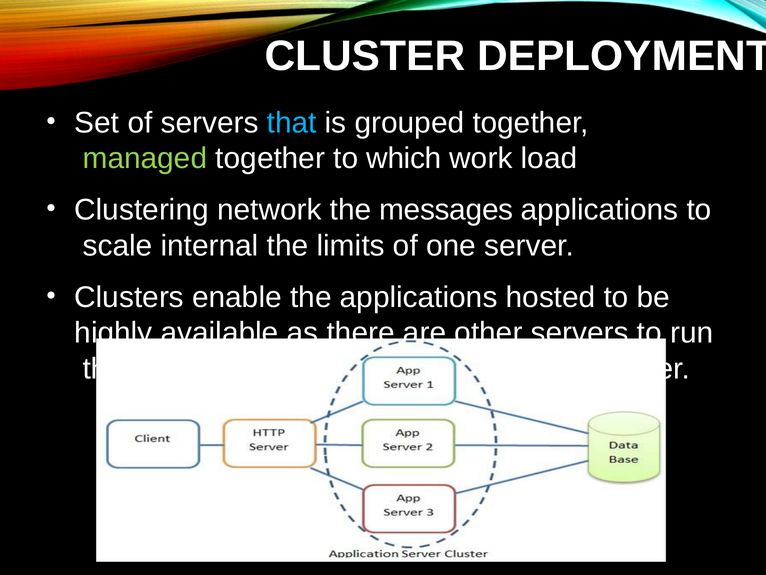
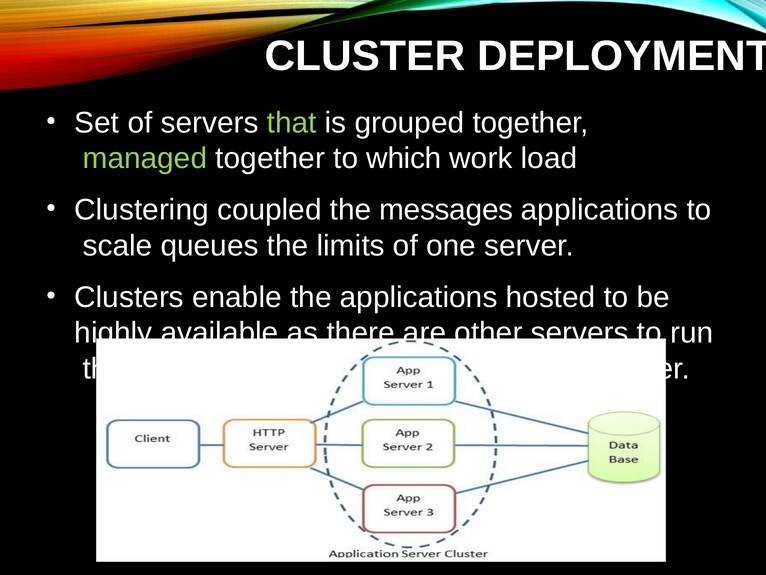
that colour: light blue -> light green (292, 123)
network: network -> coupled (269, 210)
internal: internal -> queues (210, 246)
